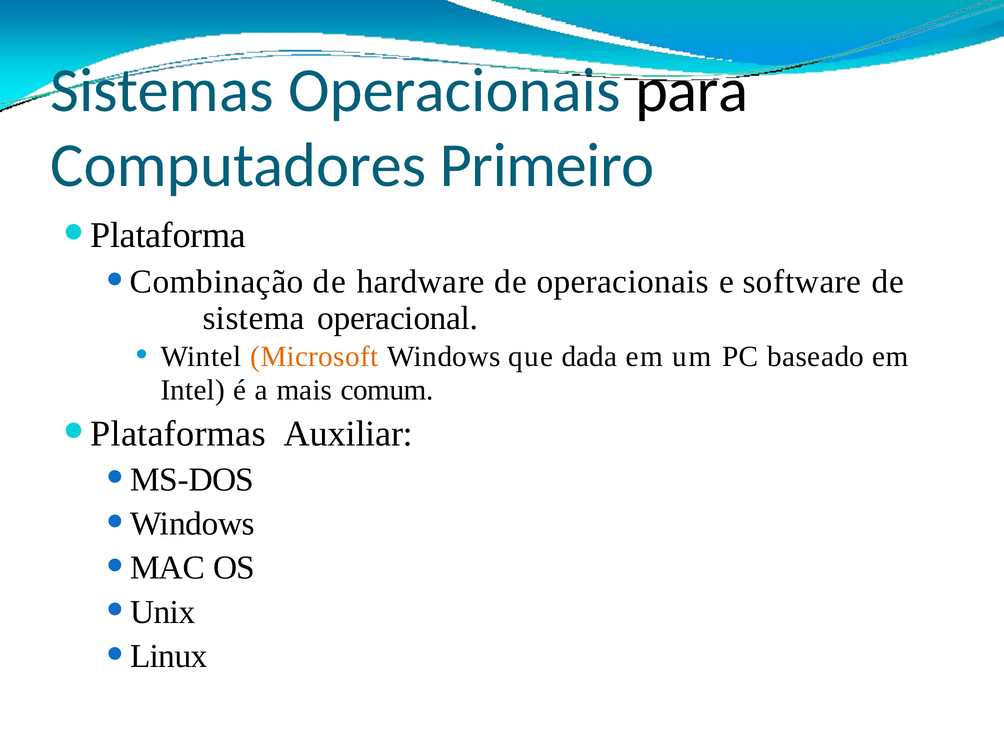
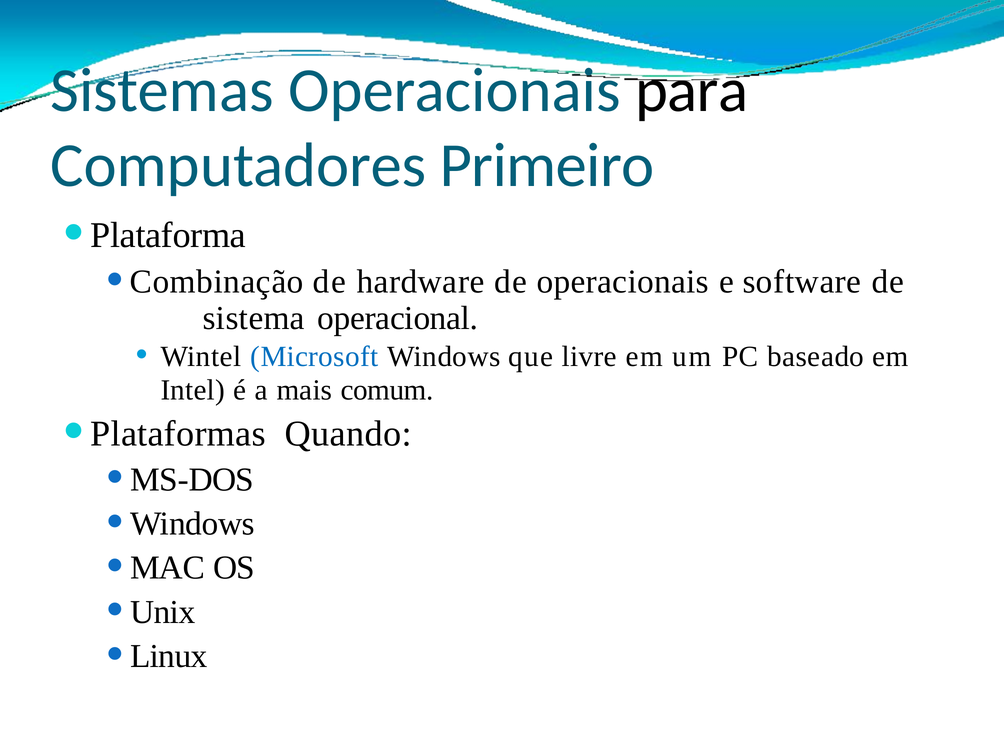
Microsoft colour: orange -> blue (314, 357)
dada: dada -> livre (589, 357)
Auxiliar: Auxiliar -> Quando (348, 434)
